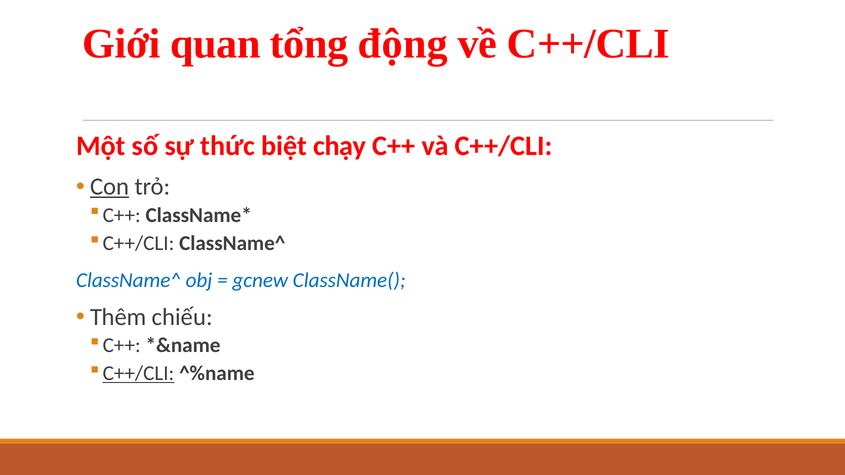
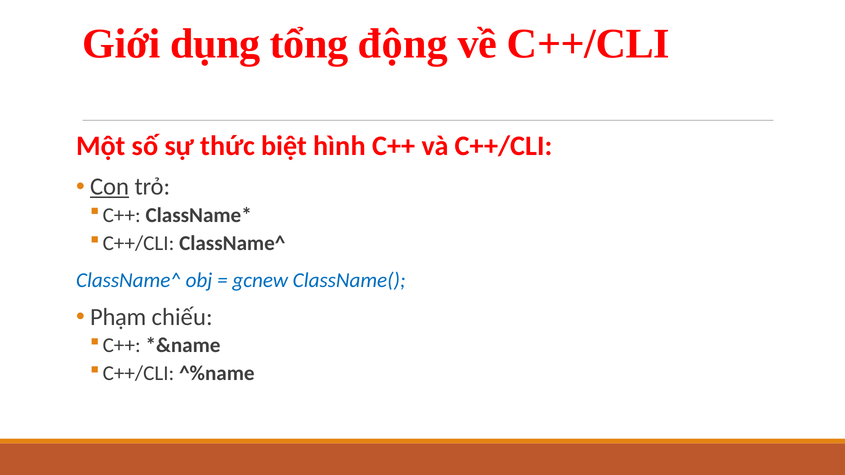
quan: quan -> dụng (215, 44)
chạy: chạy -> hình (339, 146)
Thêm: Thêm -> Phạm (118, 317)
C++/CLI underline: present -> none (138, 374)
